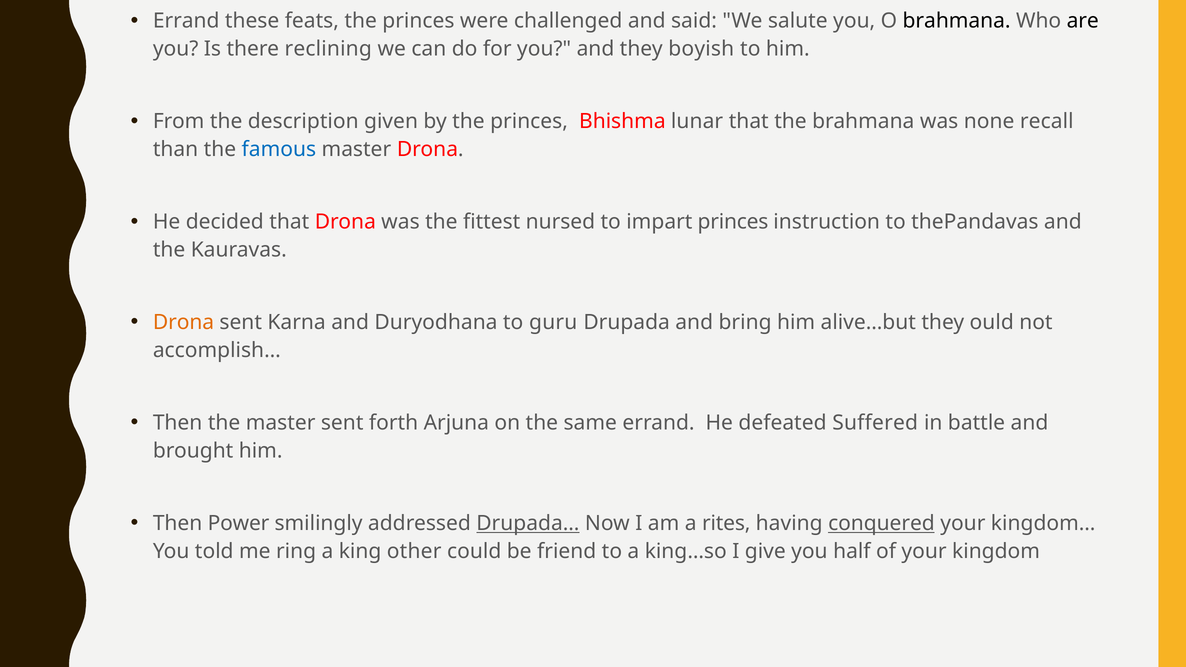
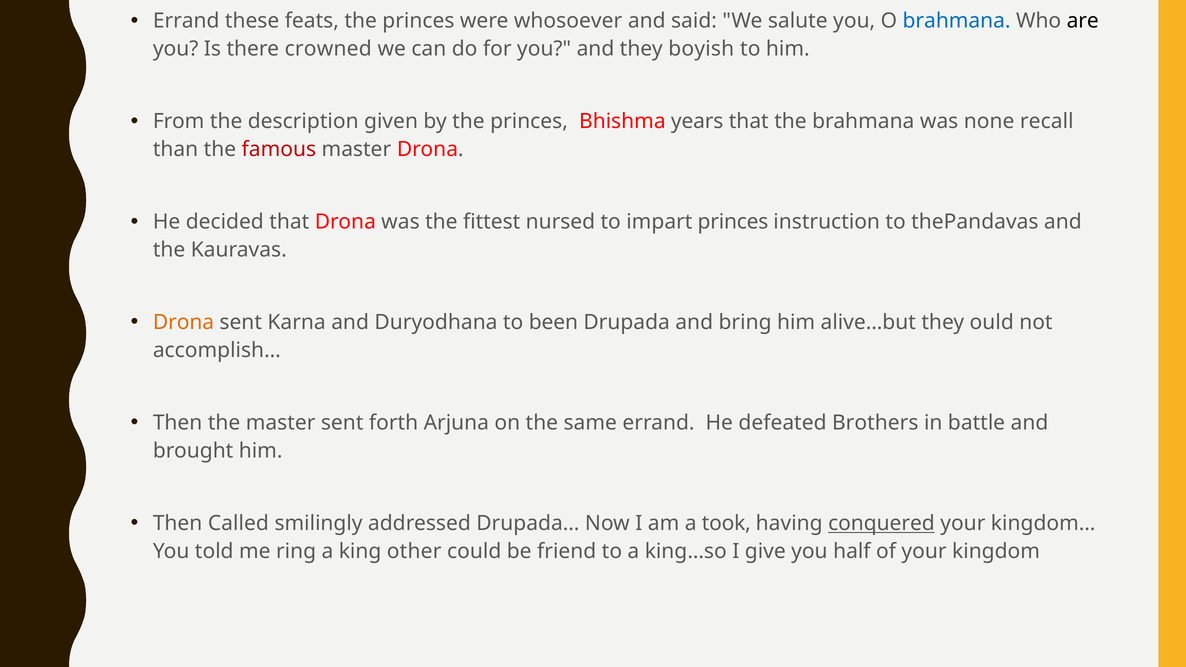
challenged: challenged -> whosoever (568, 21)
brahmana colour: black -> blue (957, 21)
reclining: reclining -> crowned (328, 49)
lunar: lunar -> years (697, 122)
famous colour: blue -> red (279, 149)
guru: guru -> been (553, 323)
Suffered: Suffered -> Brothers (875, 423)
Power: Power -> Called (238, 524)
Drupada… underline: present -> none (528, 524)
rites: rites -> took (726, 524)
